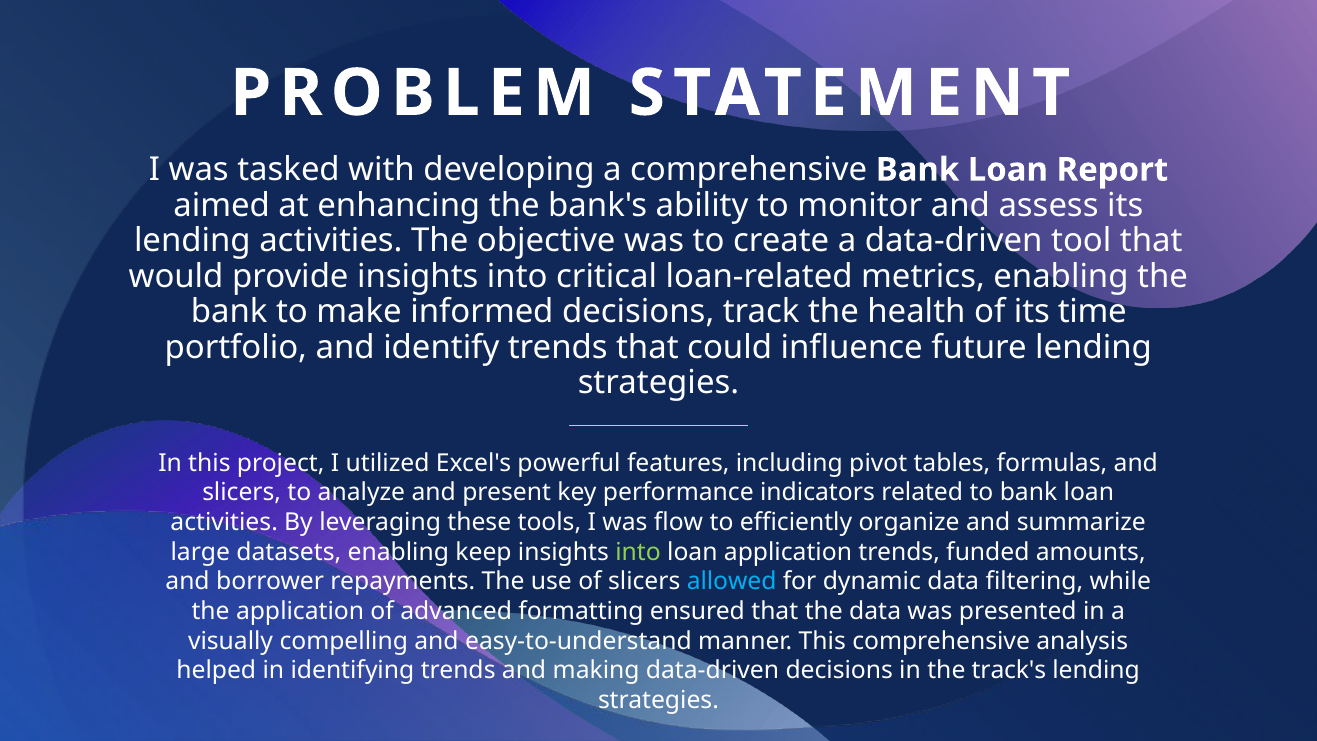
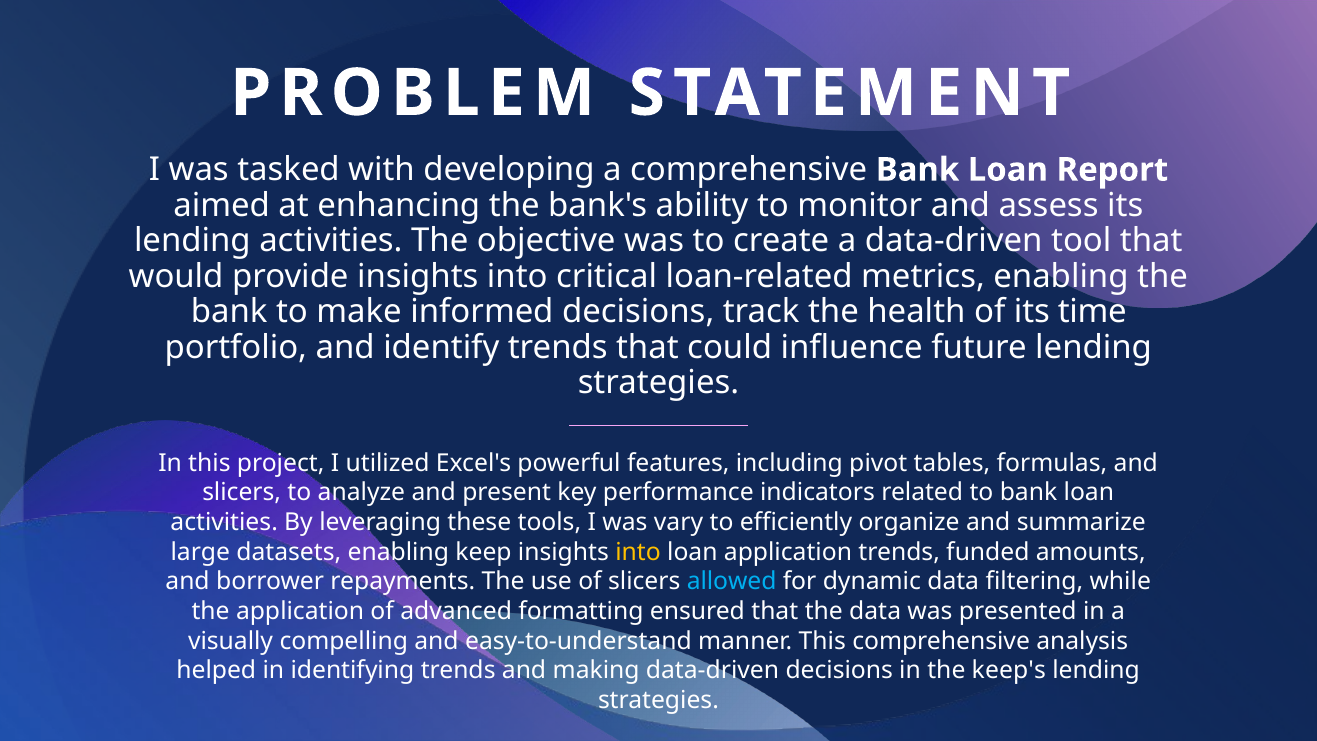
flow: flow -> vary (679, 522)
into colour: light green -> yellow (638, 552)
track's: track's -> keep's (1009, 670)
